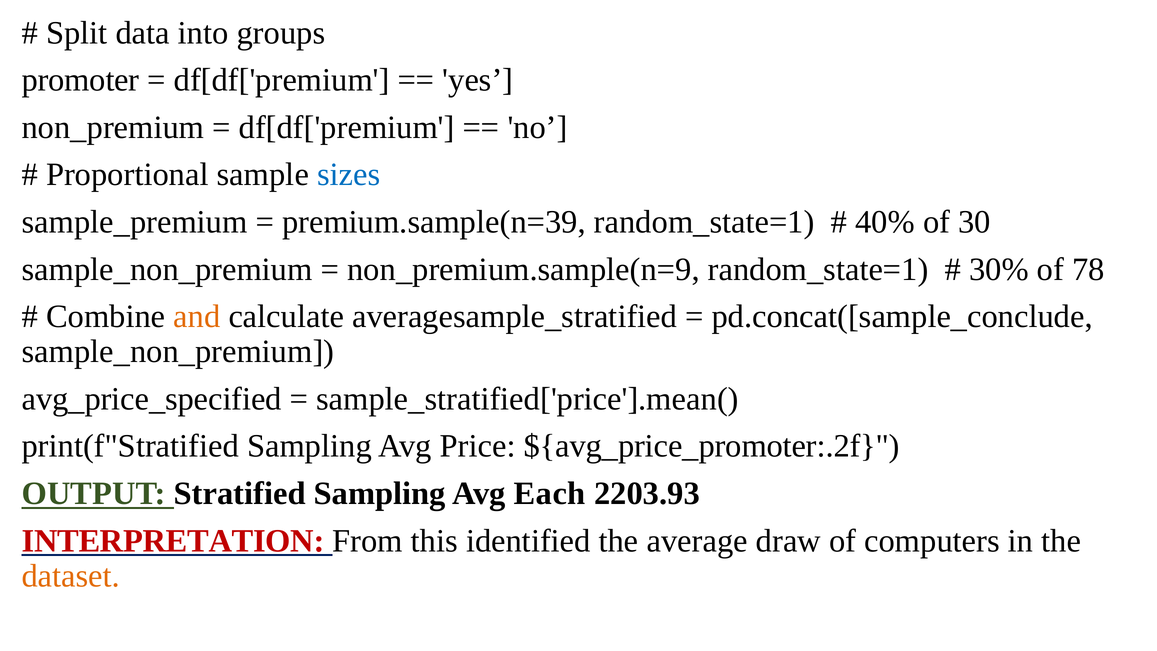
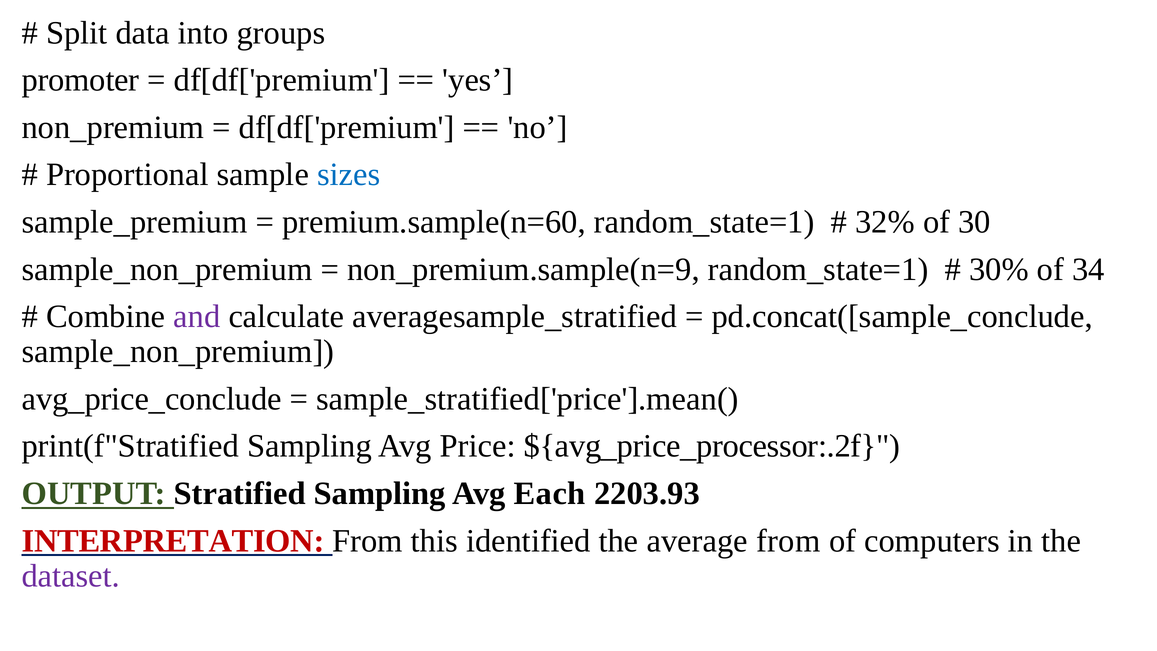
premium.sample(n=39: premium.sample(n=39 -> premium.sample(n=60 (434, 222)
40%: 40% -> 32% (885, 222)
78: 78 -> 34 (1088, 269)
and colour: orange -> purple (197, 316)
avg_price_specified: avg_price_specified -> avg_price_conclude (152, 399)
${avg_price_promoter:.2f: ${avg_price_promoter:.2f -> ${avg_price_processor:.2f (712, 446)
average draw: draw -> from (788, 541)
dataset colour: orange -> purple (71, 576)
